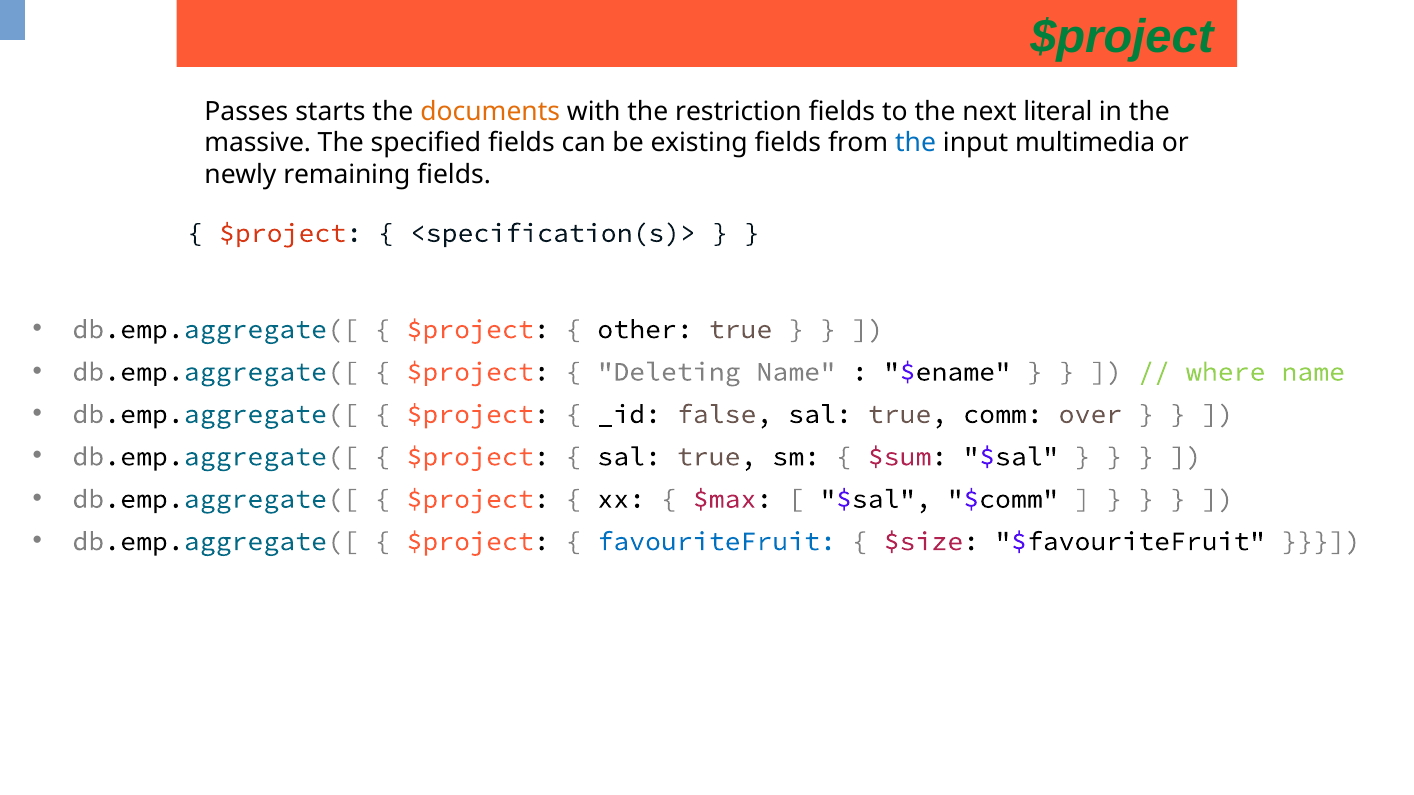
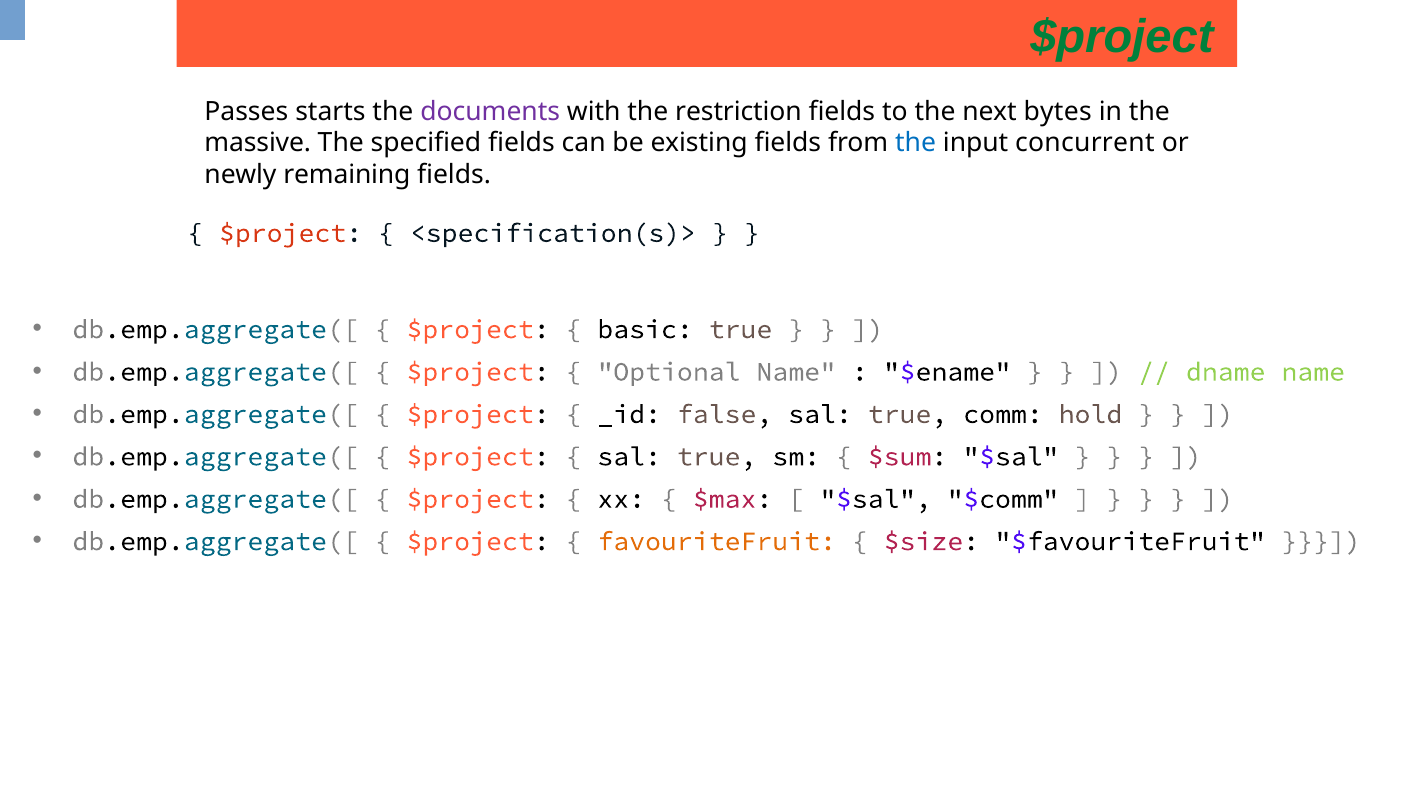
documents colour: orange -> purple (490, 111)
literal: literal -> bytes (1058, 111)
multimedia: multimedia -> concurrent (1085, 143)
other: other -> basic (645, 330)
Deleting: Deleting -> Optional (669, 372)
where: where -> dname (1226, 372)
over: over -> hold (1090, 414)
favouriteFruit colour: blue -> orange (717, 542)
